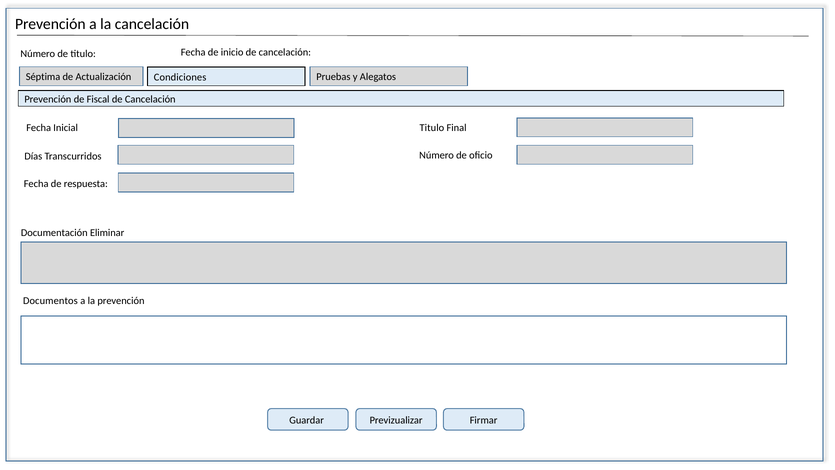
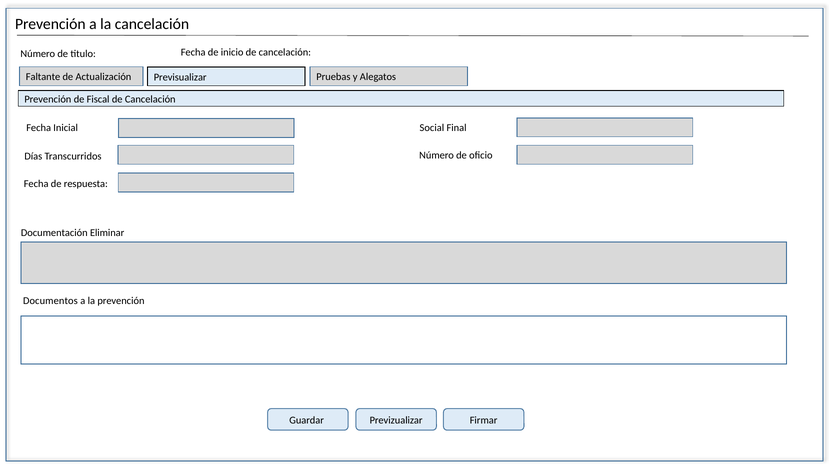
Séptima: Séptima -> Faltante (43, 77)
Condiciones: Condiciones -> Previsualizar (180, 77)
Titulo: Titulo -> Social (432, 128)
